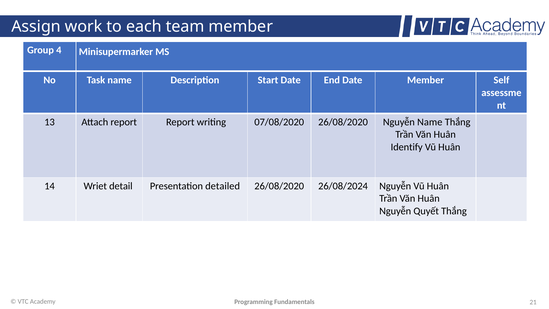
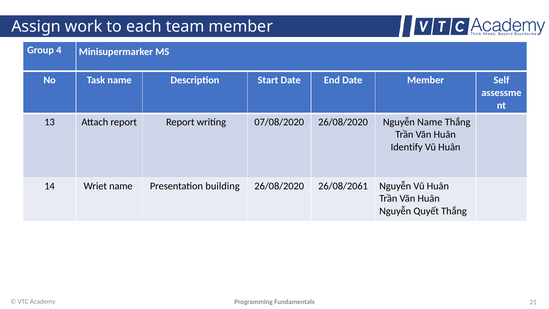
Wriet detail: detail -> name (121, 186)
detailed: detailed -> building (223, 186)
26/08/2024: 26/08/2024 -> 26/08/2061 (343, 186)
